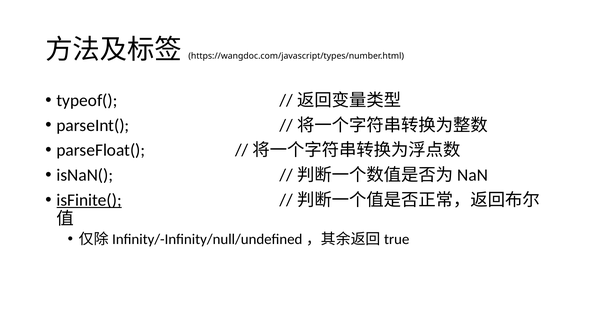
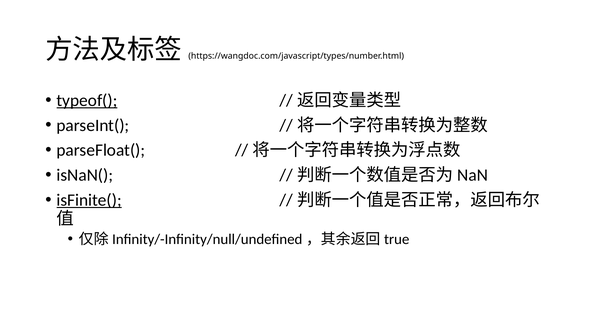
typeof( underline: none -> present (87, 101)
